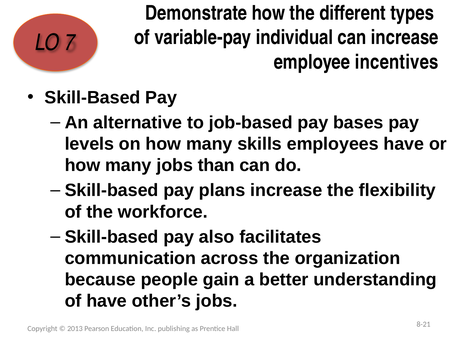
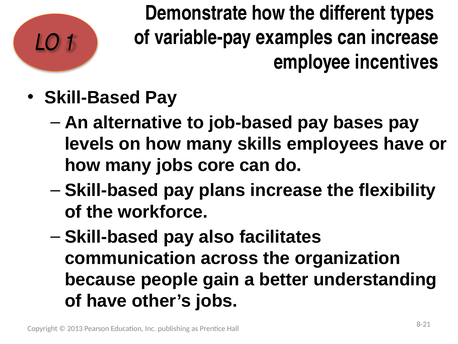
individual: individual -> examples (294, 37)
7: 7 -> 1 (70, 43)
than: than -> core (216, 165)
